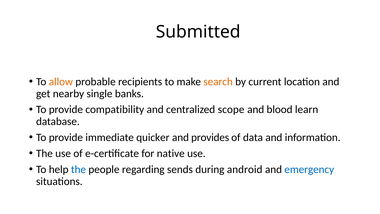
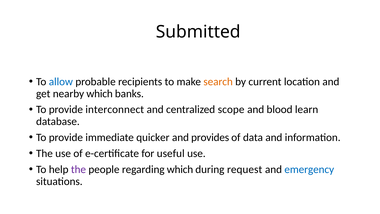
allow colour: orange -> blue (61, 82)
nearby single: single -> which (100, 93)
compatibility: compatibility -> interconnect (115, 109)
native: native -> useful (171, 153)
the colour: blue -> purple (78, 169)
regarding sends: sends -> which (180, 169)
android: android -> request (245, 169)
